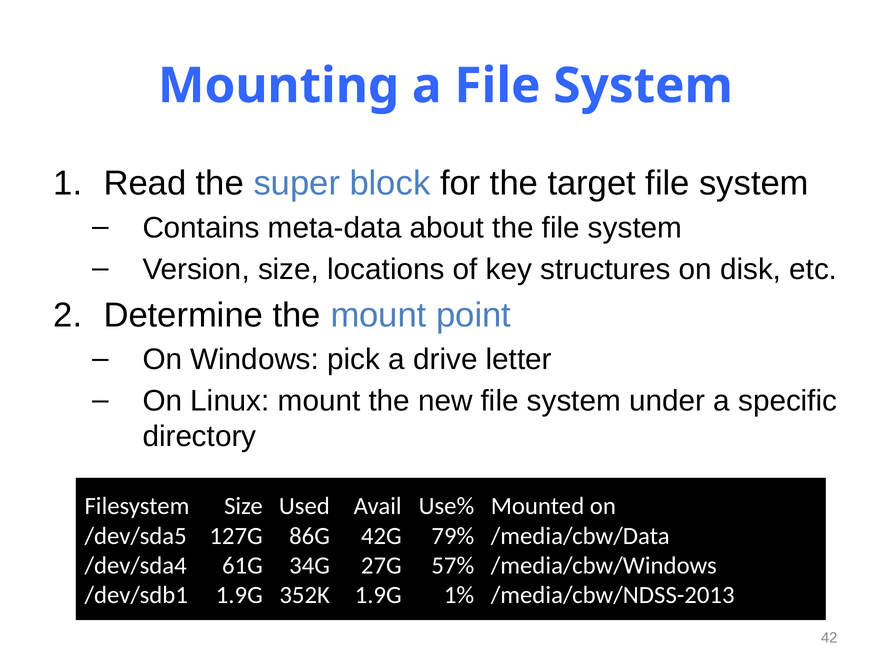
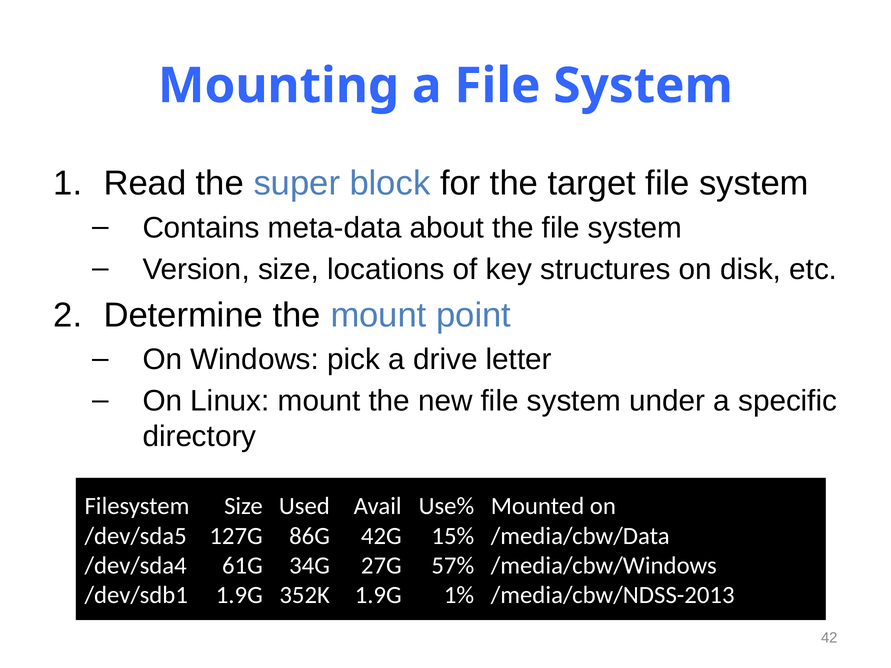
79%: 79% -> 15% (453, 536)
